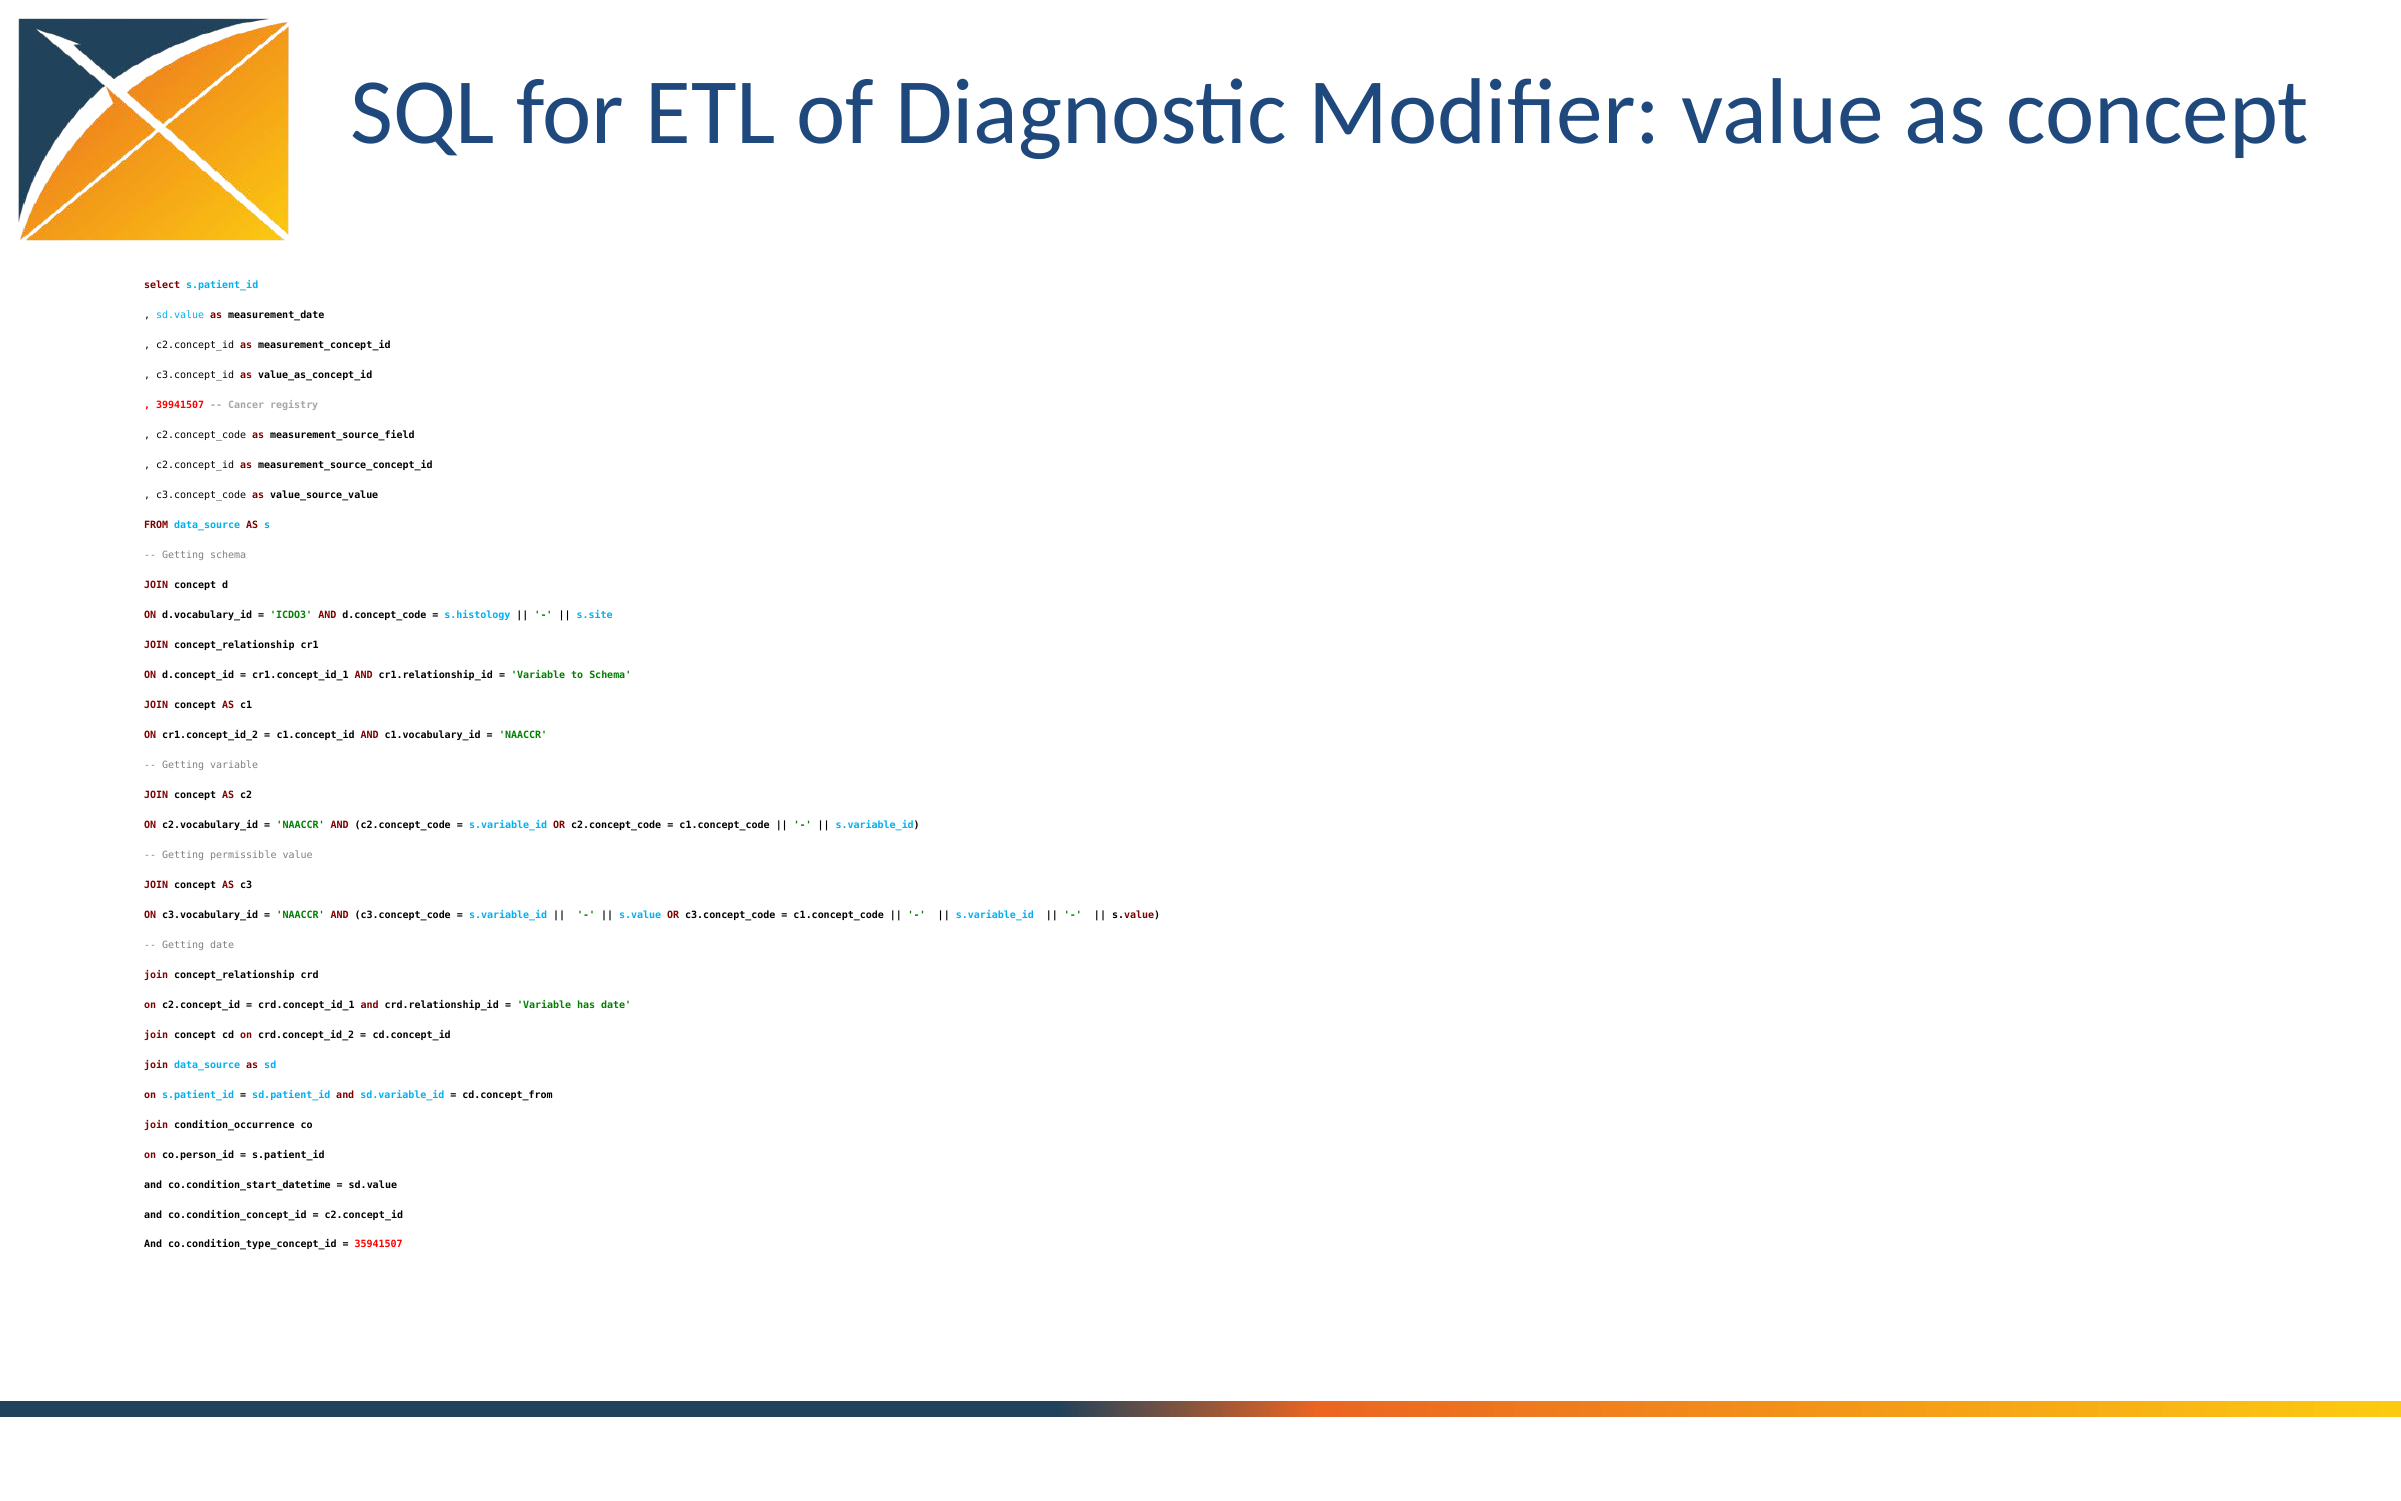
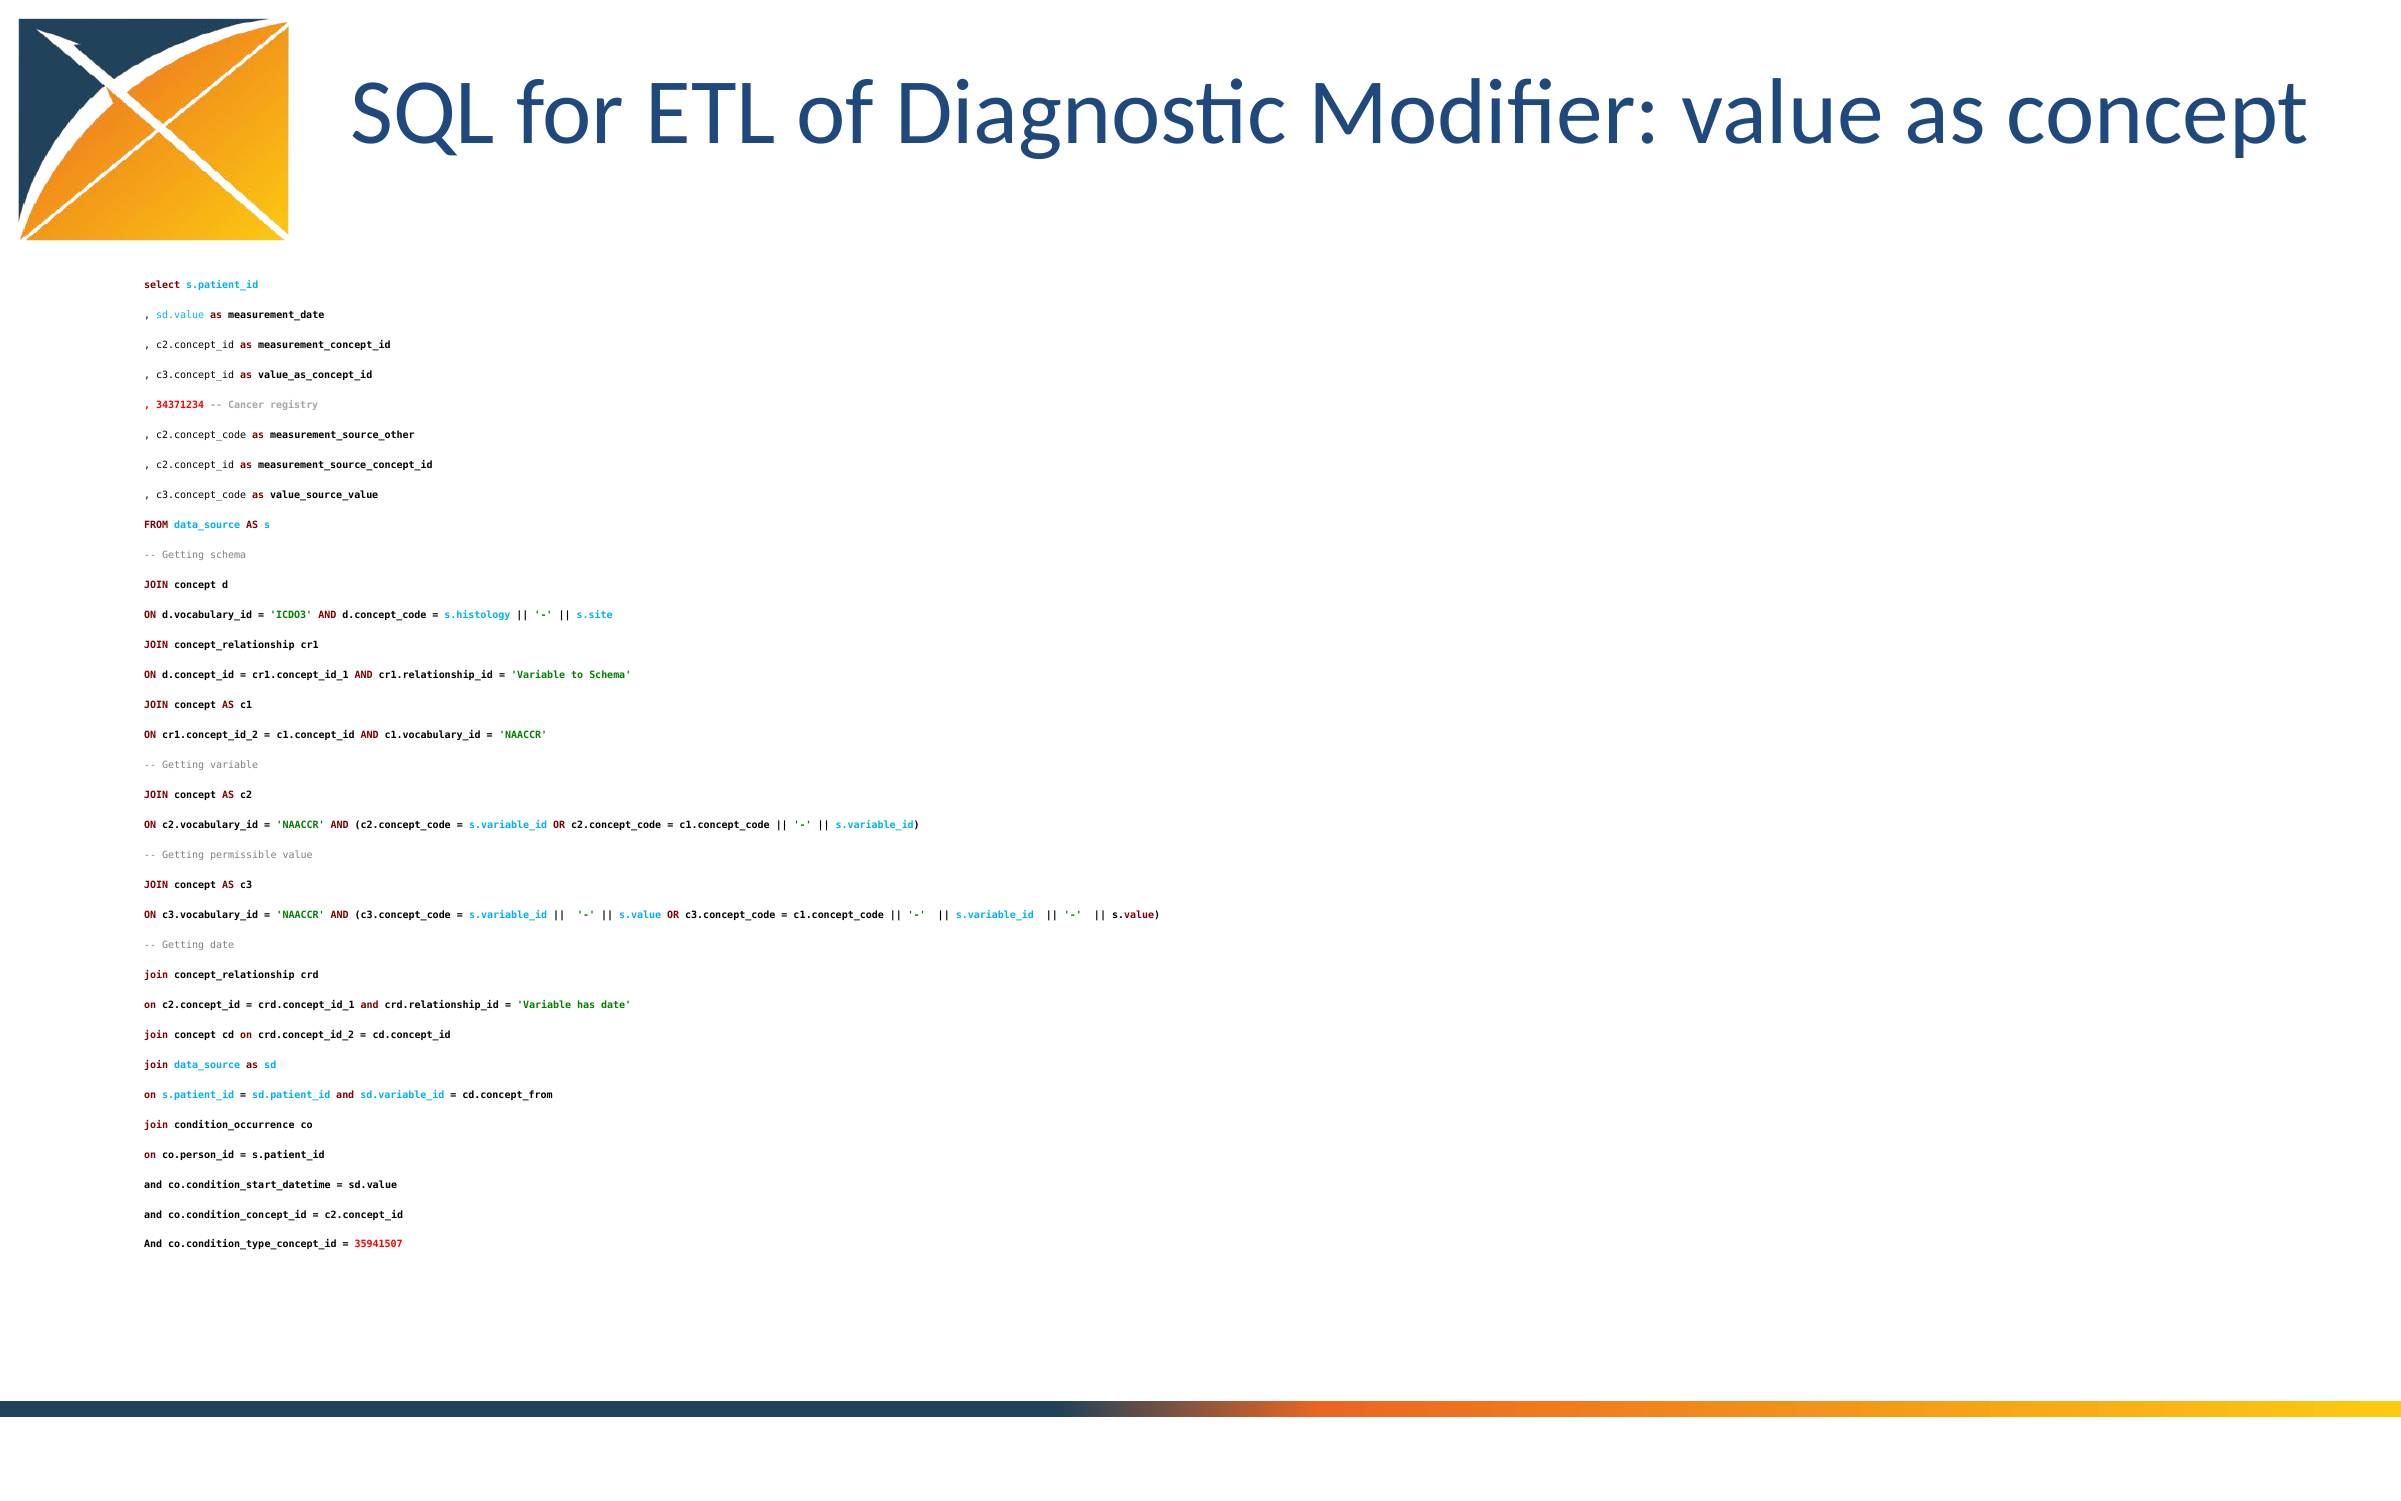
39941507: 39941507 -> 34371234 (180, 405)
measurement_source_field: measurement_source_field -> measurement_source_other (342, 435)
